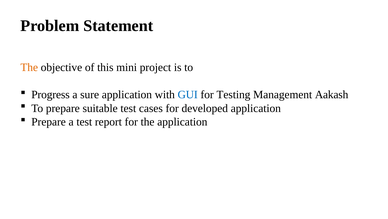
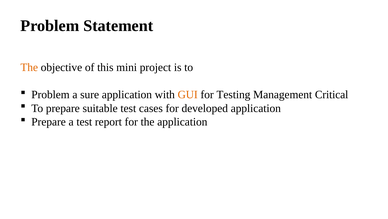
Progress: Progress -> Problem (50, 94)
GUI colour: blue -> orange (188, 94)
Aakash: Aakash -> Critical (332, 94)
